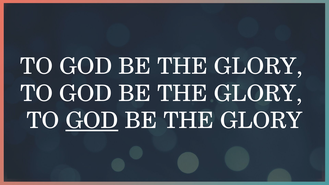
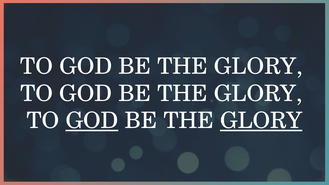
GLORY underline: none -> present (261, 121)
